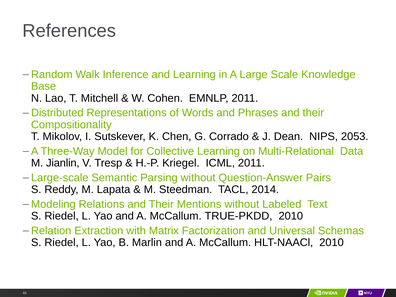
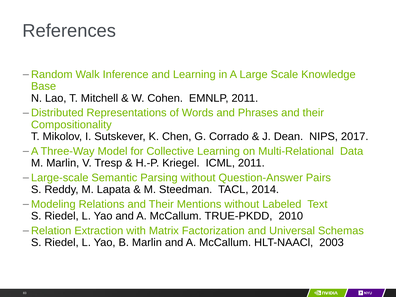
2053: 2053 -> 2017 (355, 137)
M Jianlin: Jianlin -> Marlin (63, 163)
HLT-NAACl 2010: 2010 -> 2003 (332, 243)
